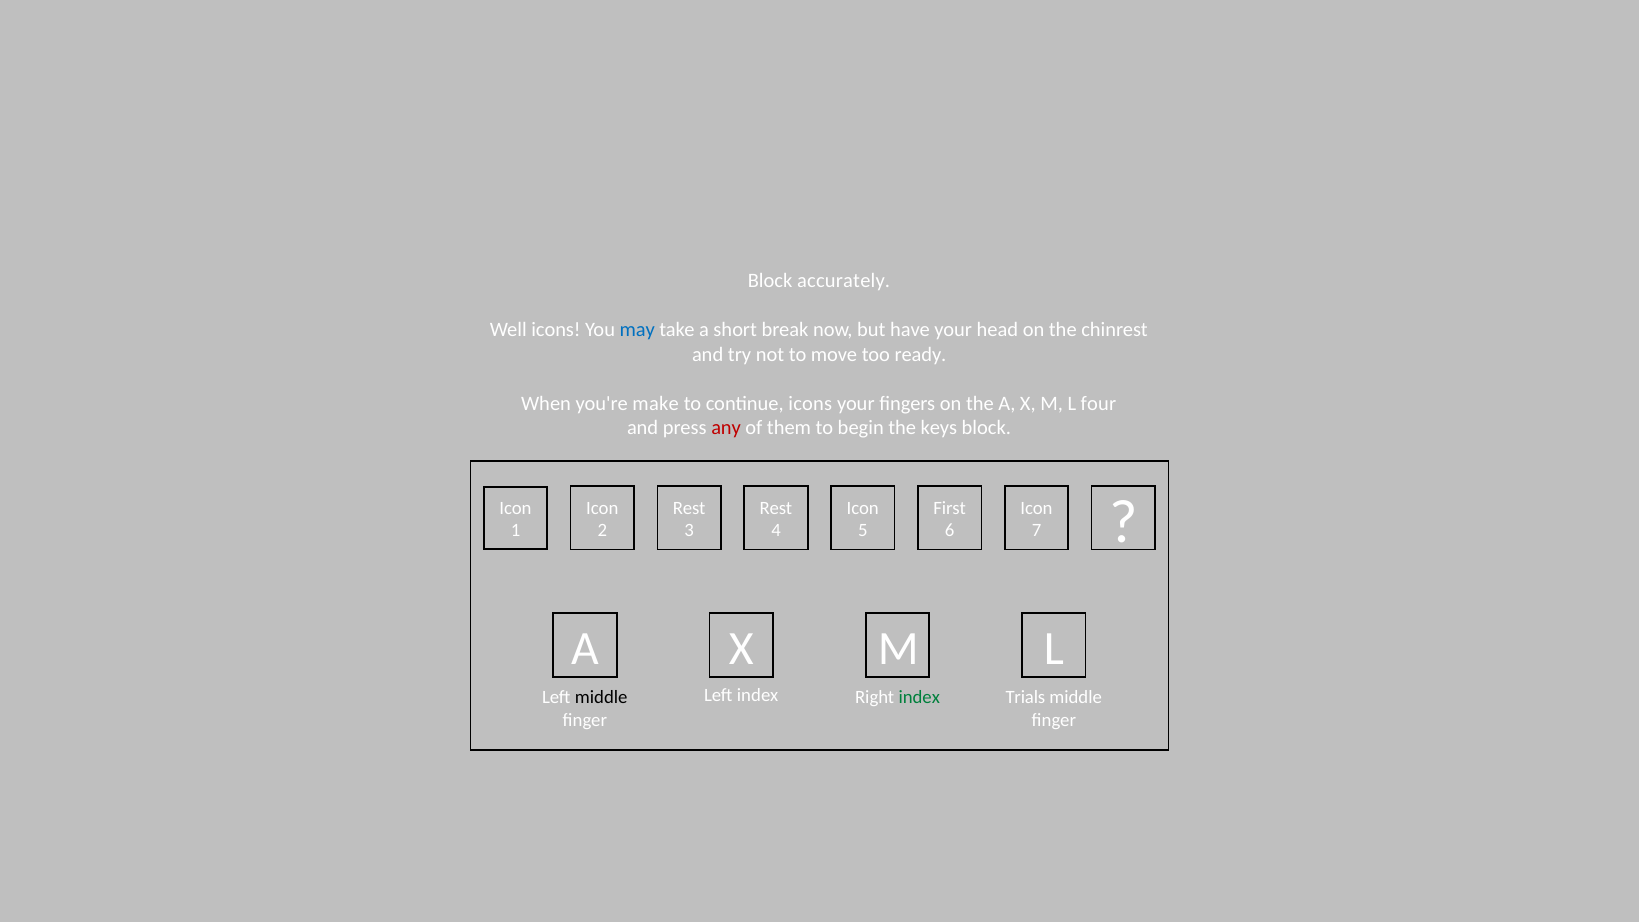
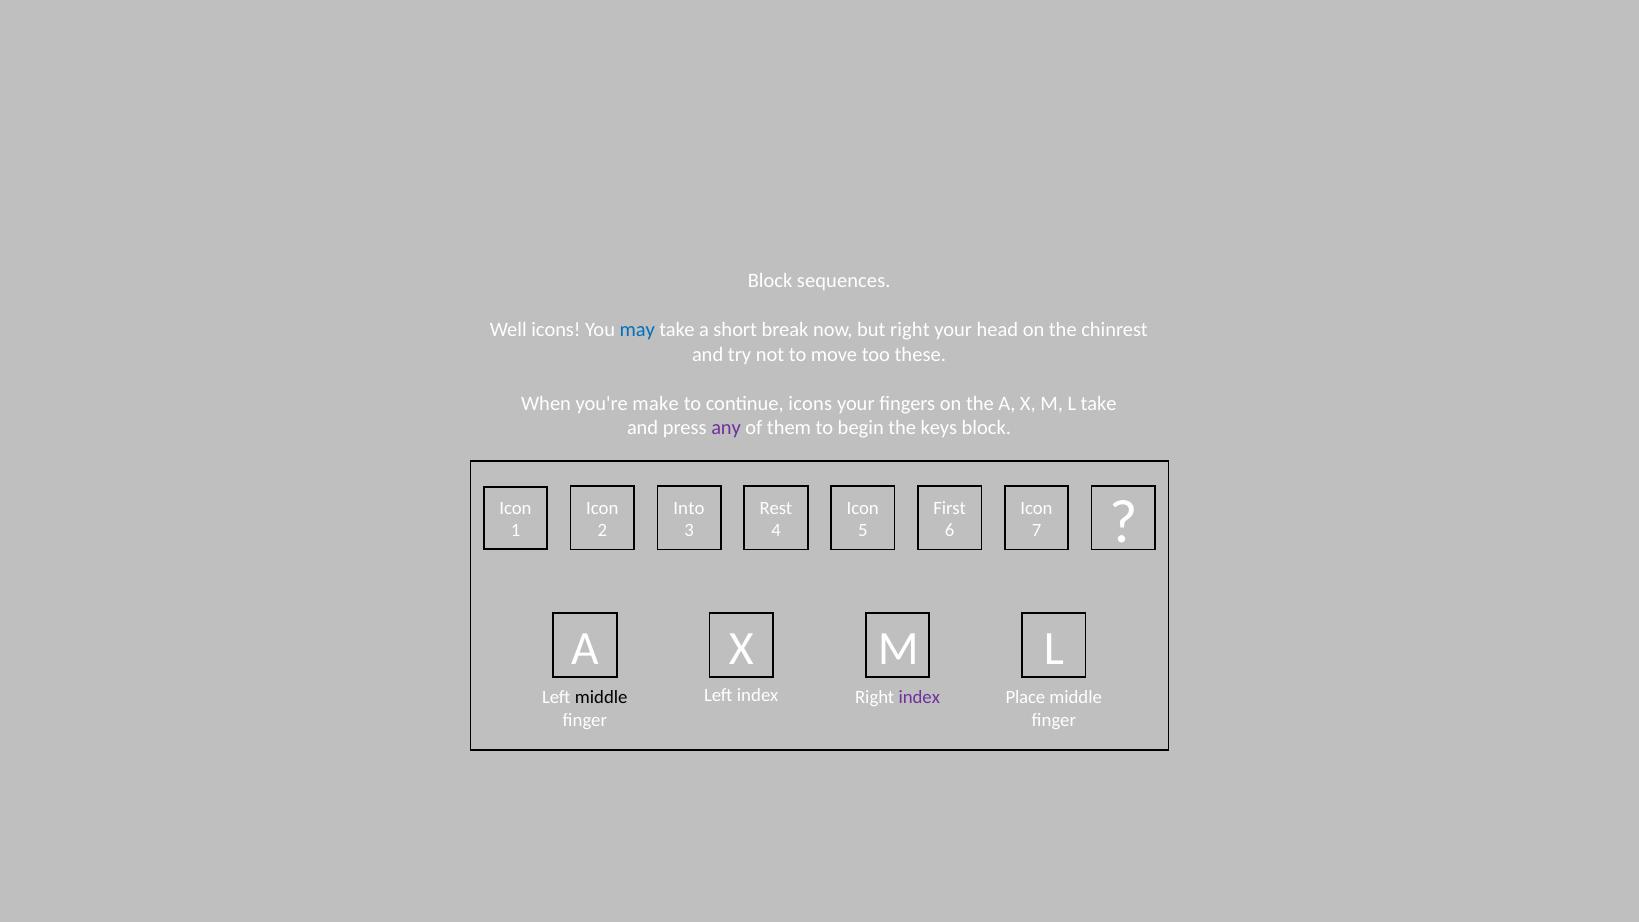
accurately: accurately -> sequences (844, 280)
but have: have -> right (910, 330)
ready: ready -> these (920, 354)
L four: four -> take (1099, 403)
any colour: red -> purple (726, 428)
Rest: Rest -> Into (689, 508)
index colour: green -> purple (919, 697)
Trials: Trials -> Place (1025, 697)
